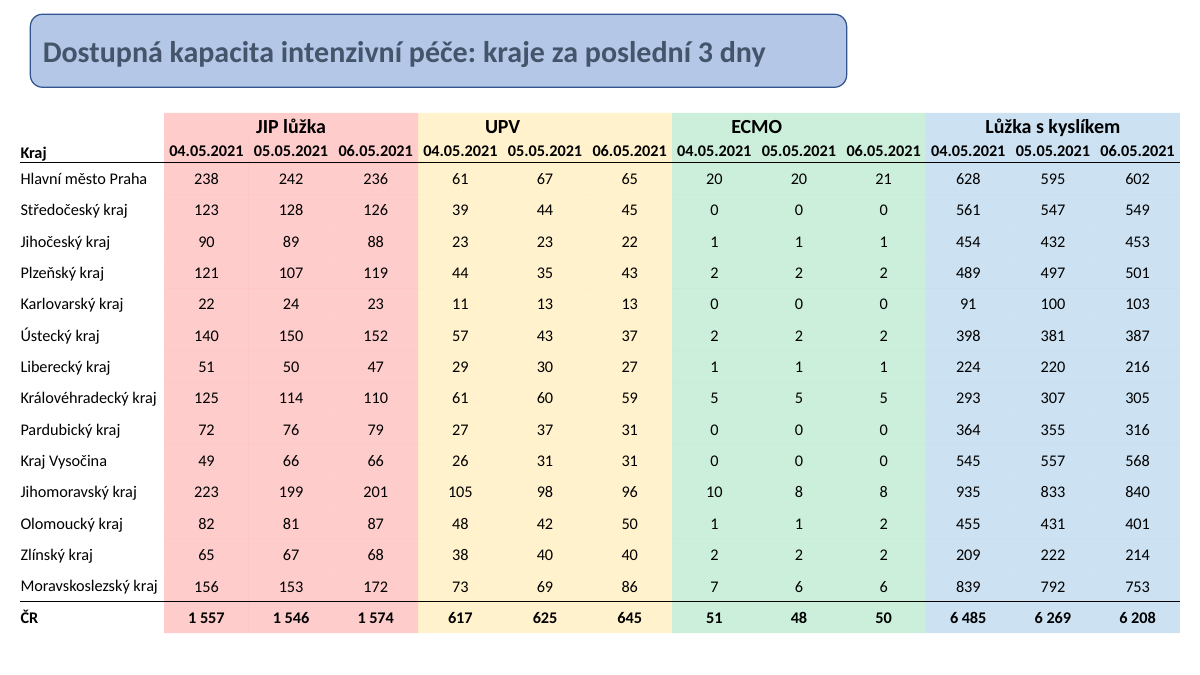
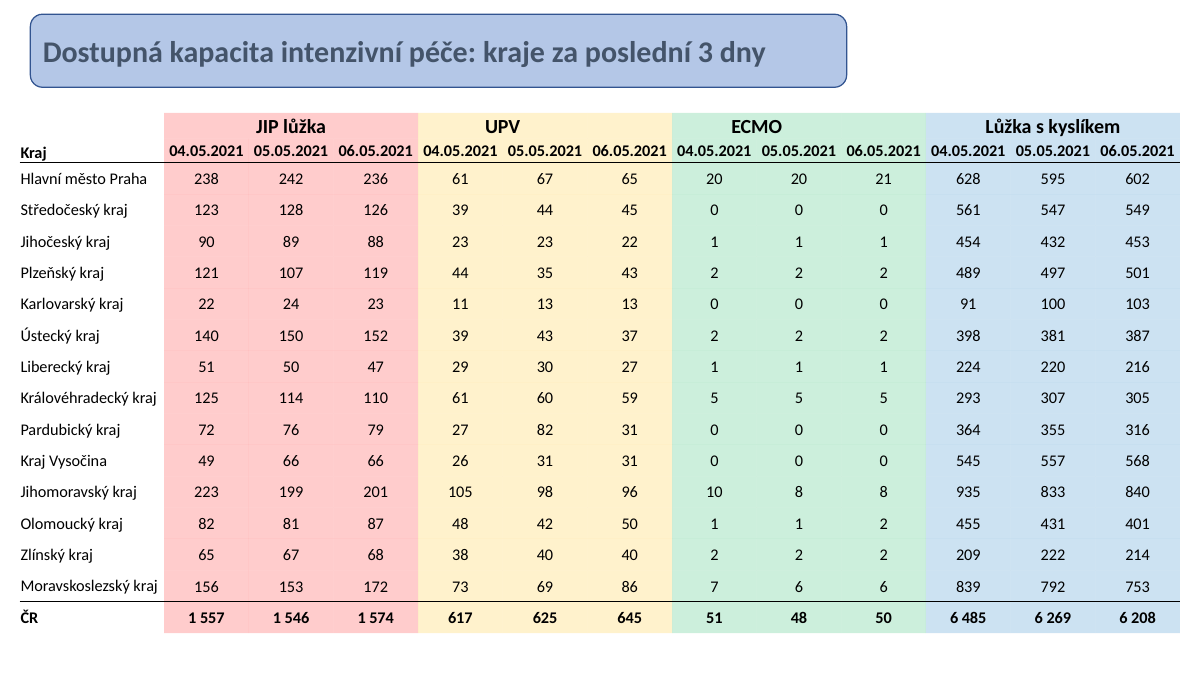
152 57: 57 -> 39 (460, 336)
27 37: 37 -> 82 (545, 430)
